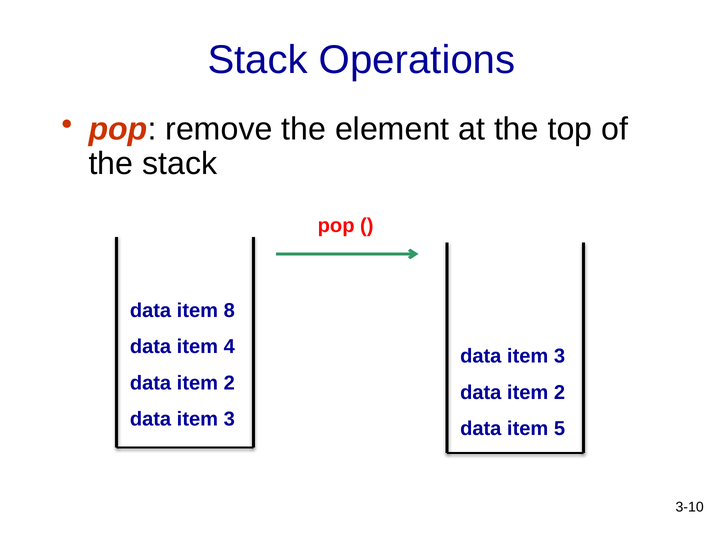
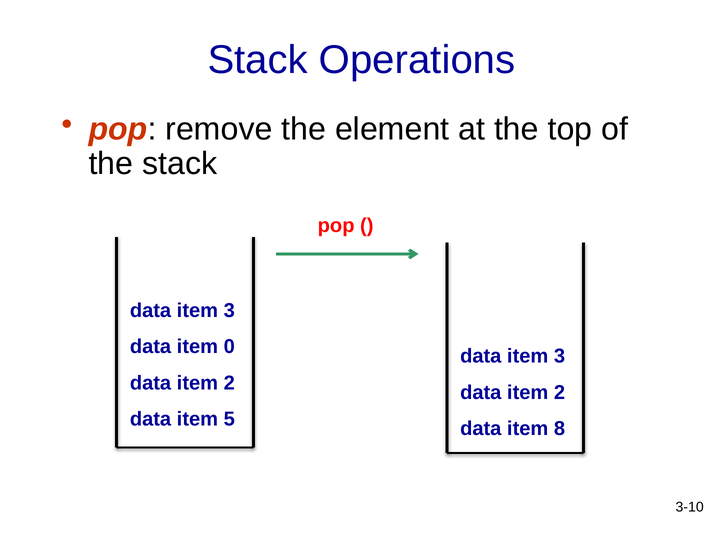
8: 8 -> 3 (229, 311)
4: 4 -> 0 (229, 347)
3: 3 -> 5 (229, 419)
5: 5 -> 8 (560, 429)
